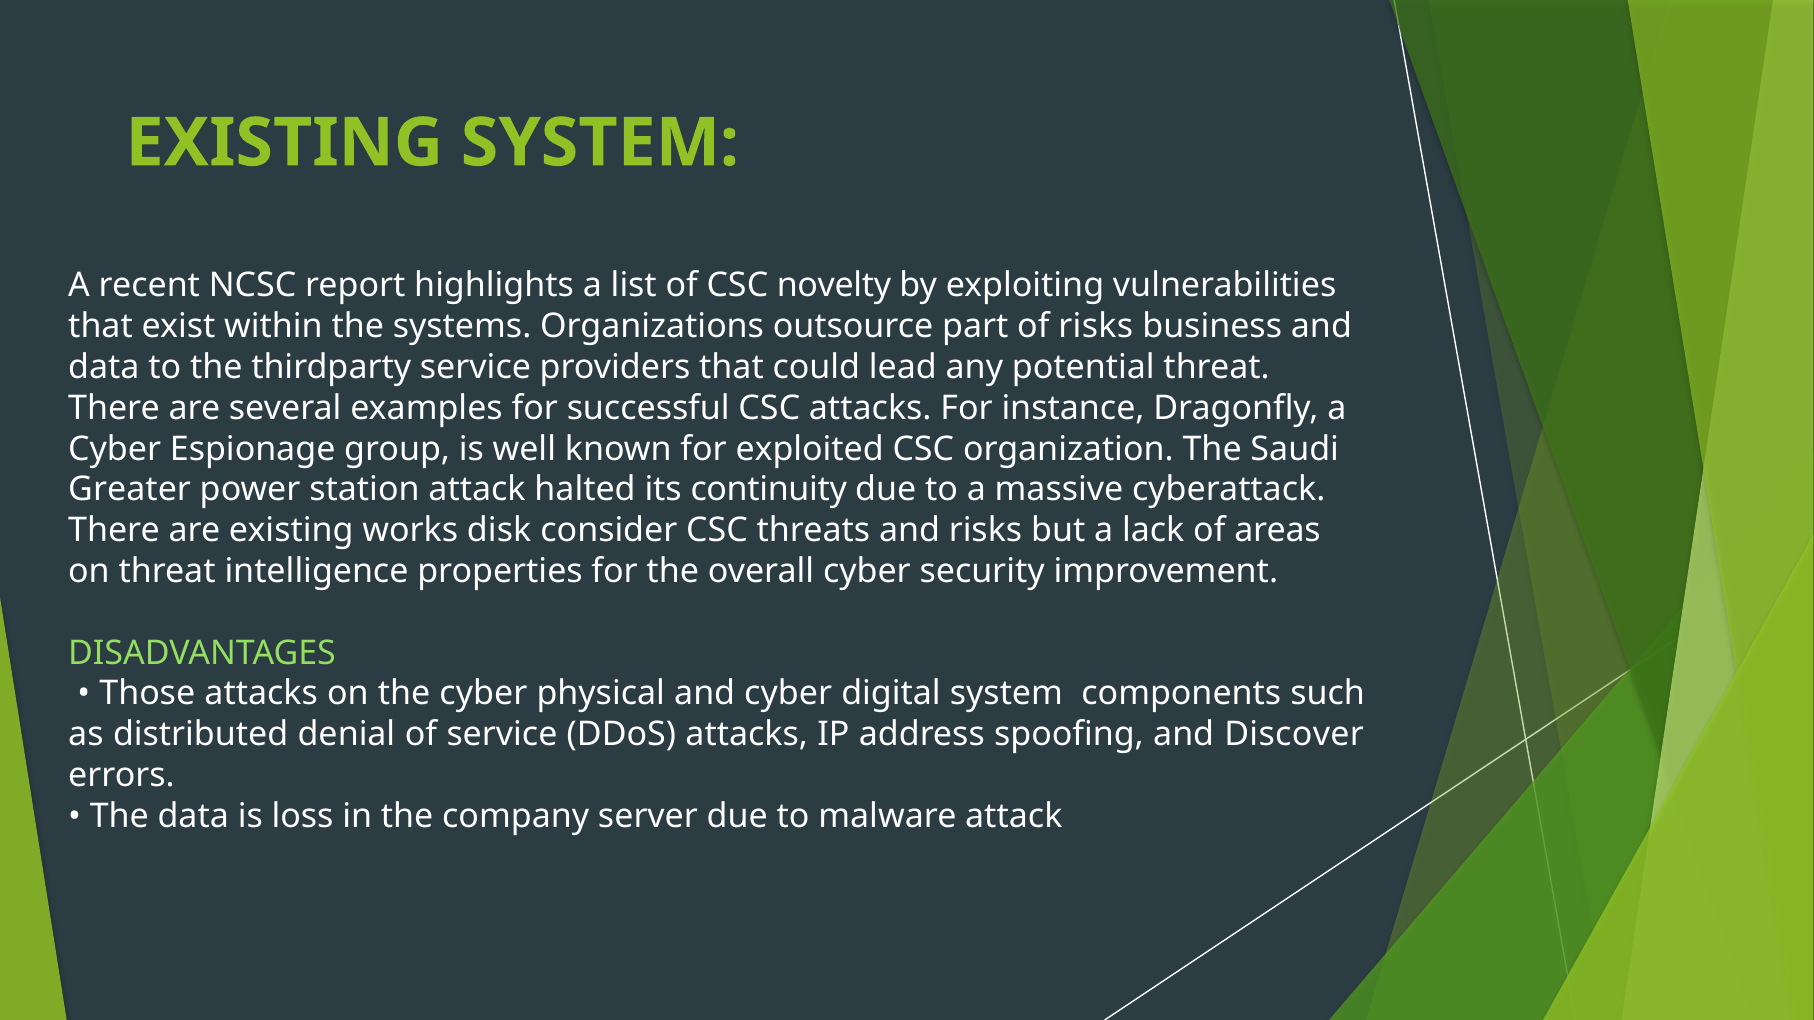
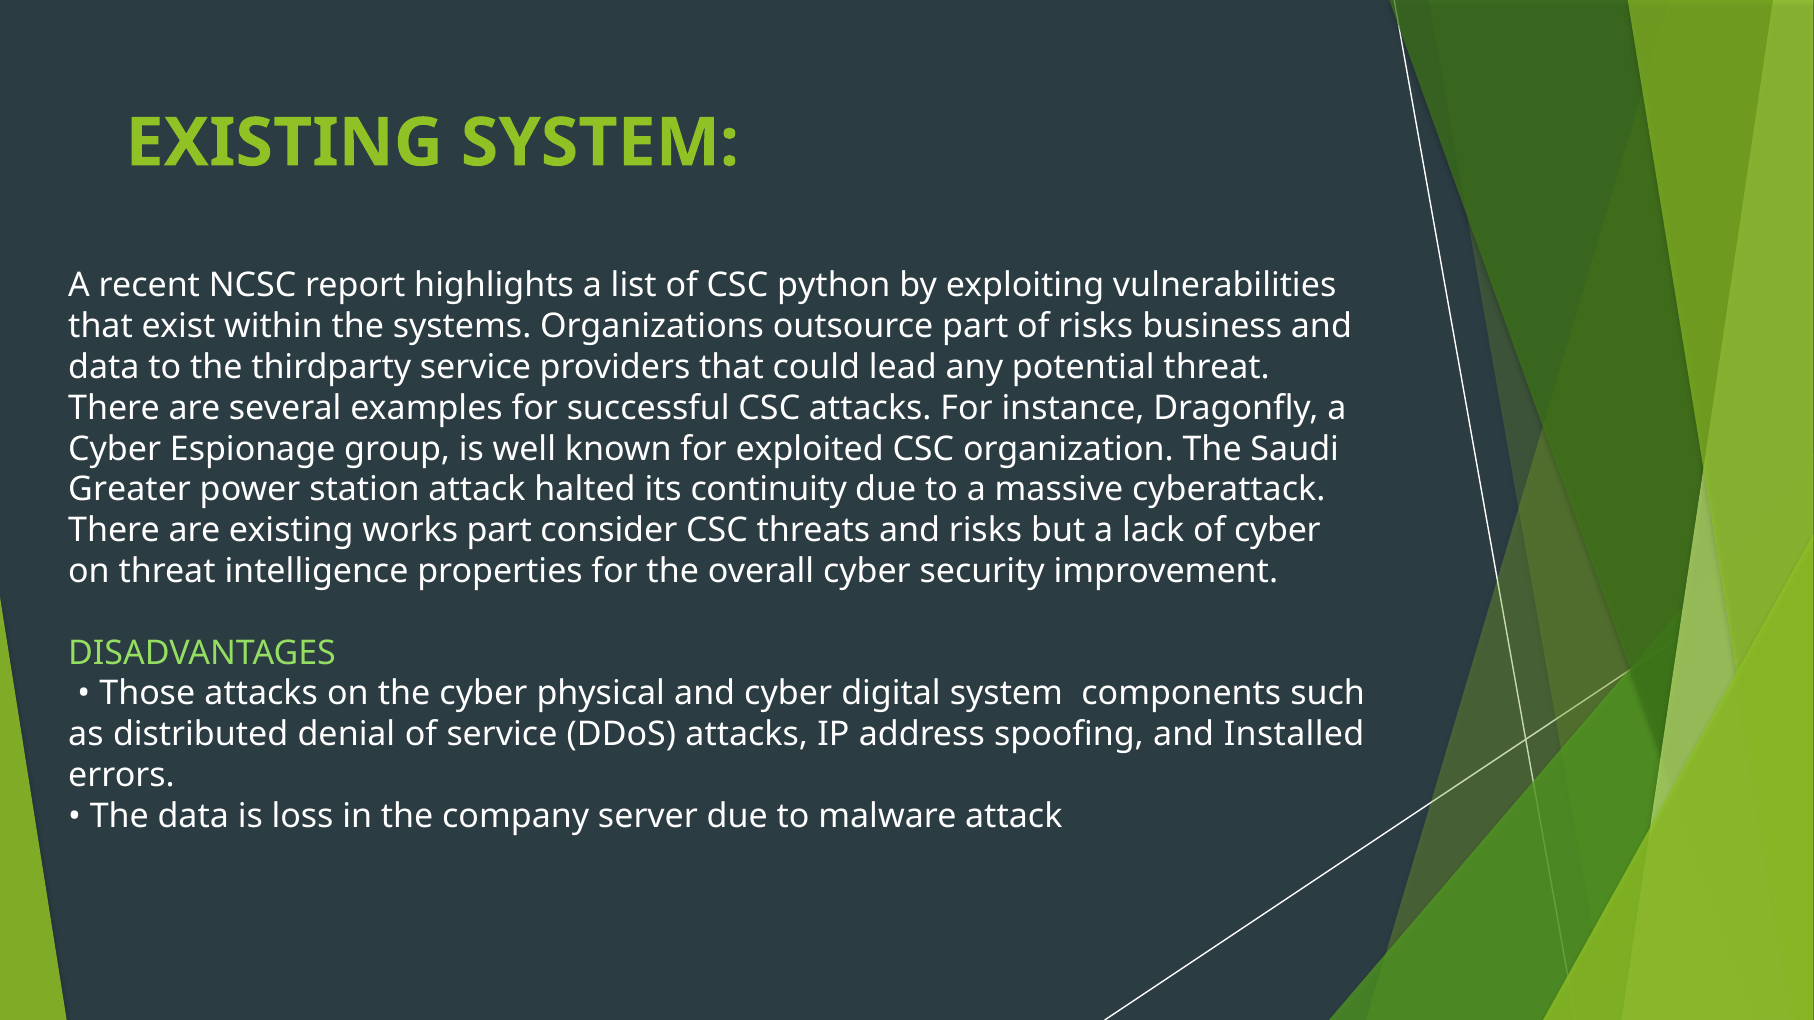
novelty: novelty -> python (834, 286)
works disk: disk -> part (499, 531)
of areas: areas -> cyber (1277, 531)
Discover: Discover -> Installed (1294, 735)
